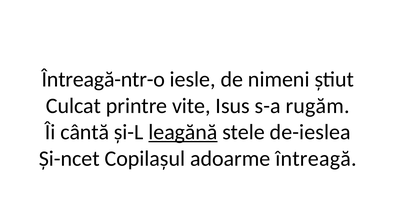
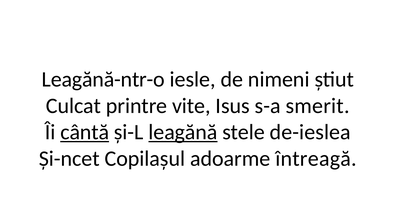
Întreagă-ntr-o: Întreagă-ntr-o -> Leagănă-ntr-o (103, 79)
rugăm: rugăm -> smerit (318, 106)
cântă underline: none -> present (85, 132)
